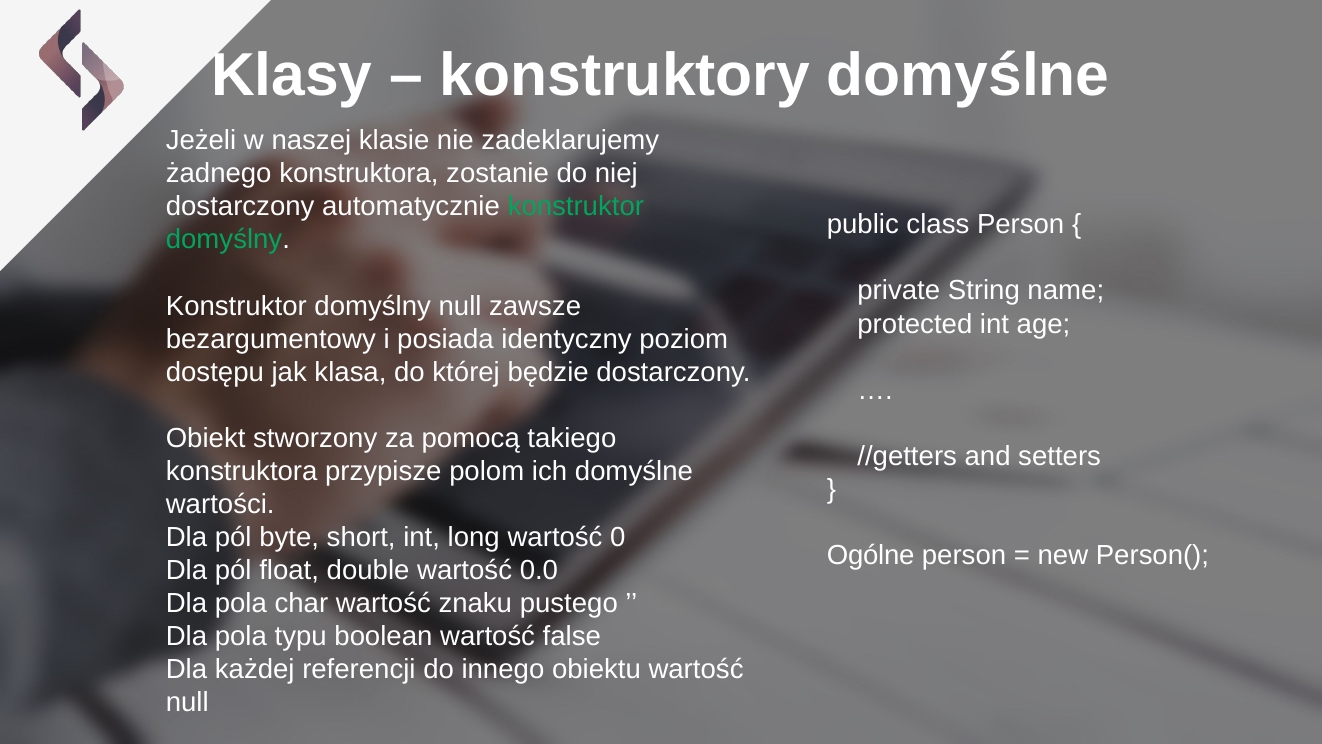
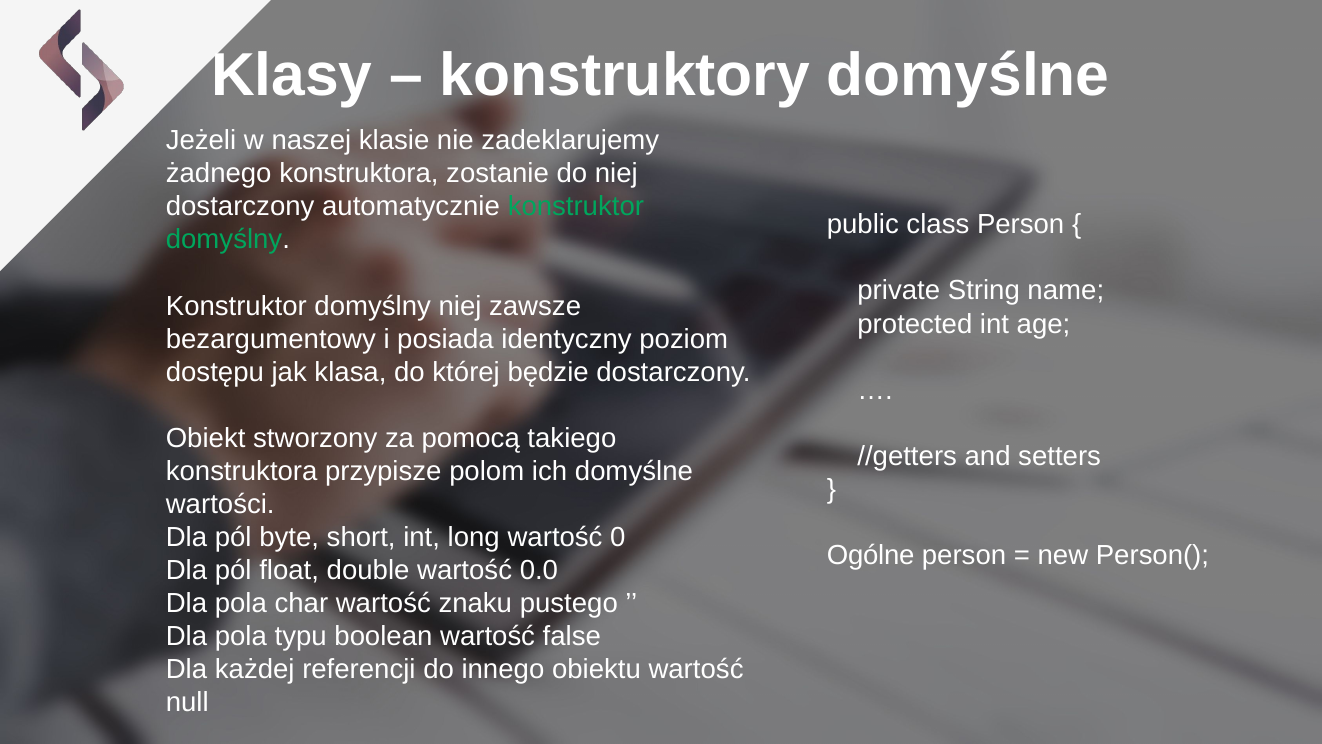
domyślny null: null -> niej (460, 306)
